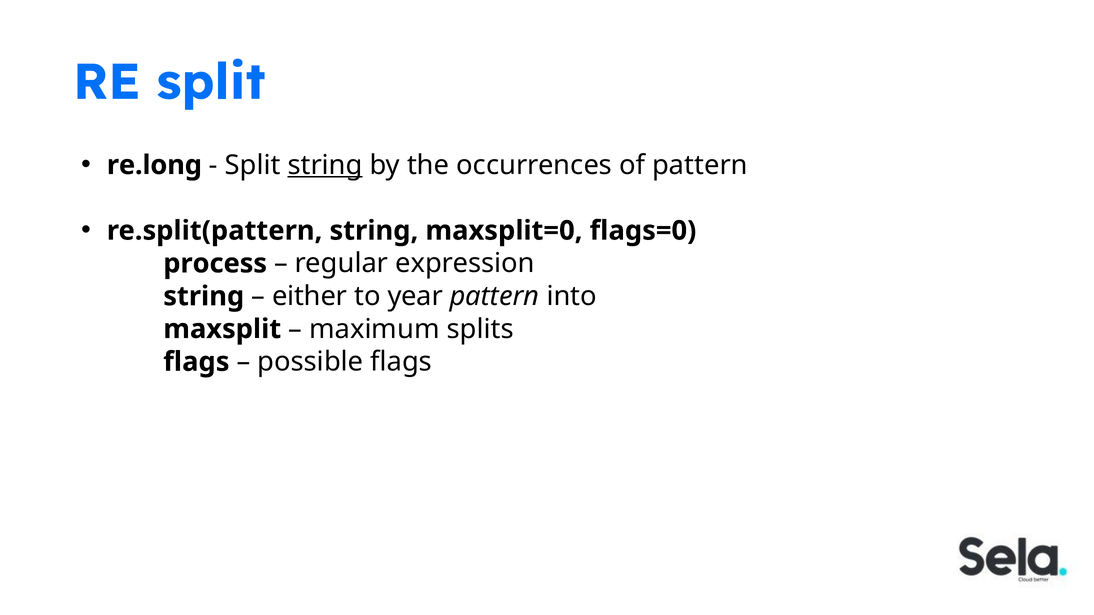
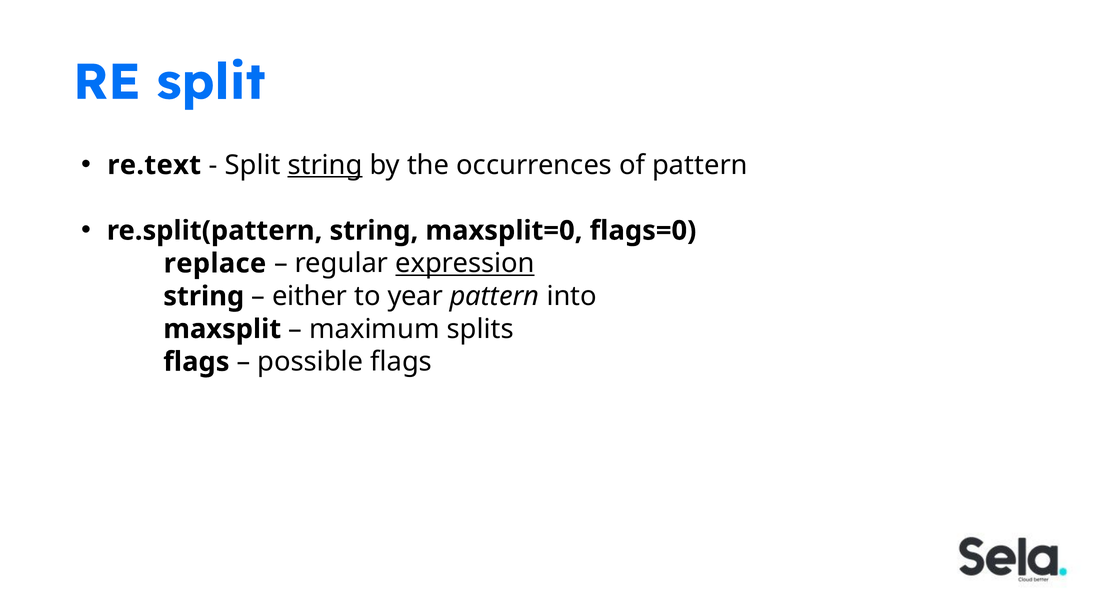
re.long: re.long -> re.text (154, 165)
process: process -> replace (215, 264)
expression underline: none -> present (465, 264)
